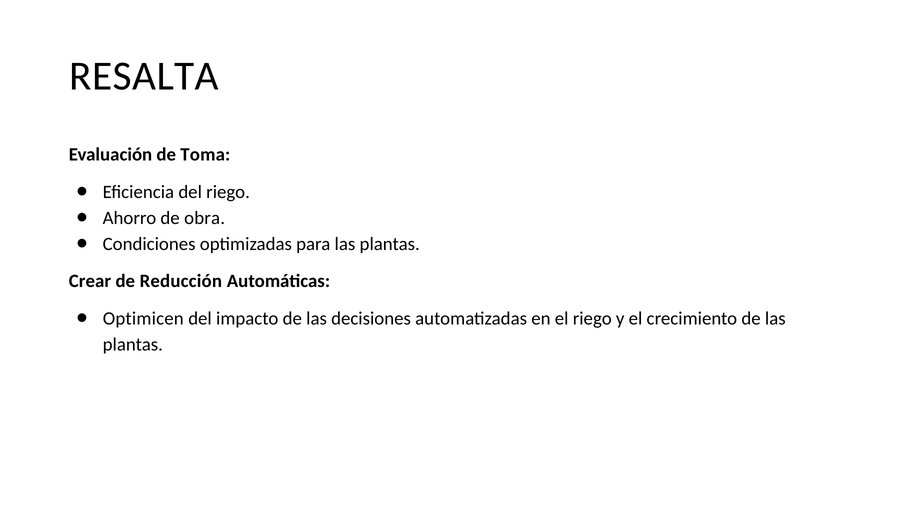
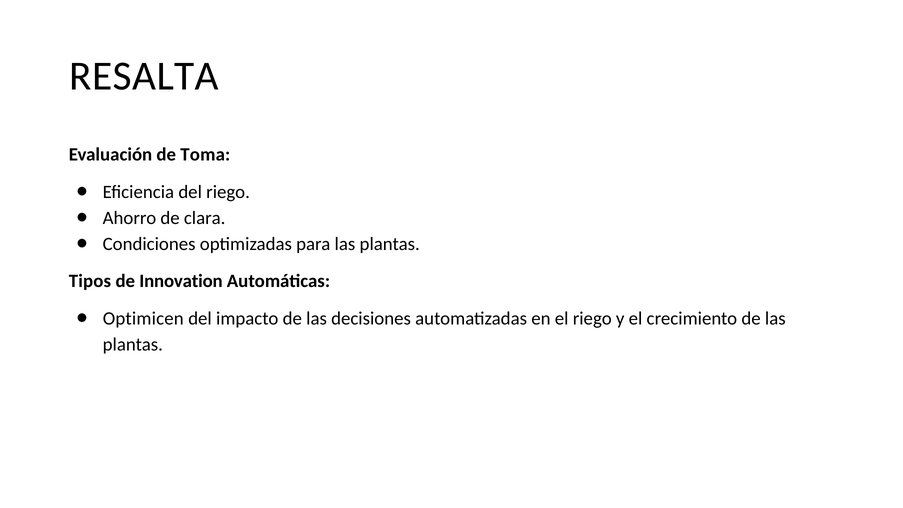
obra: obra -> clara (205, 218)
Crear: Crear -> Tipos (90, 281)
Reducción: Reducción -> Innovation (181, 281)
